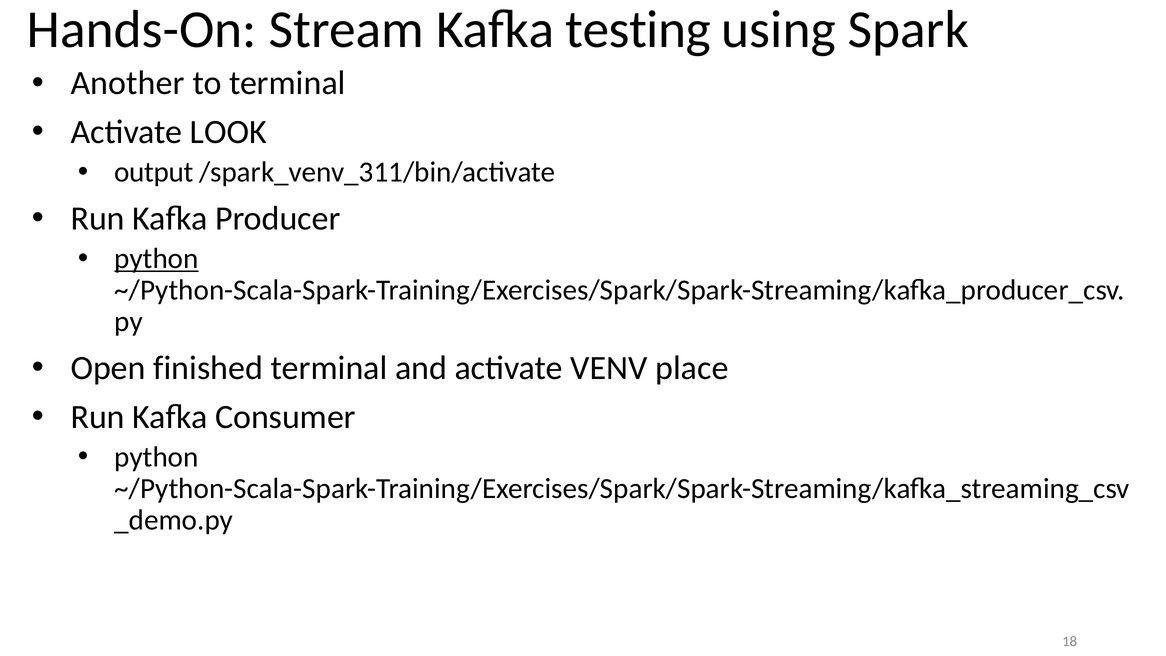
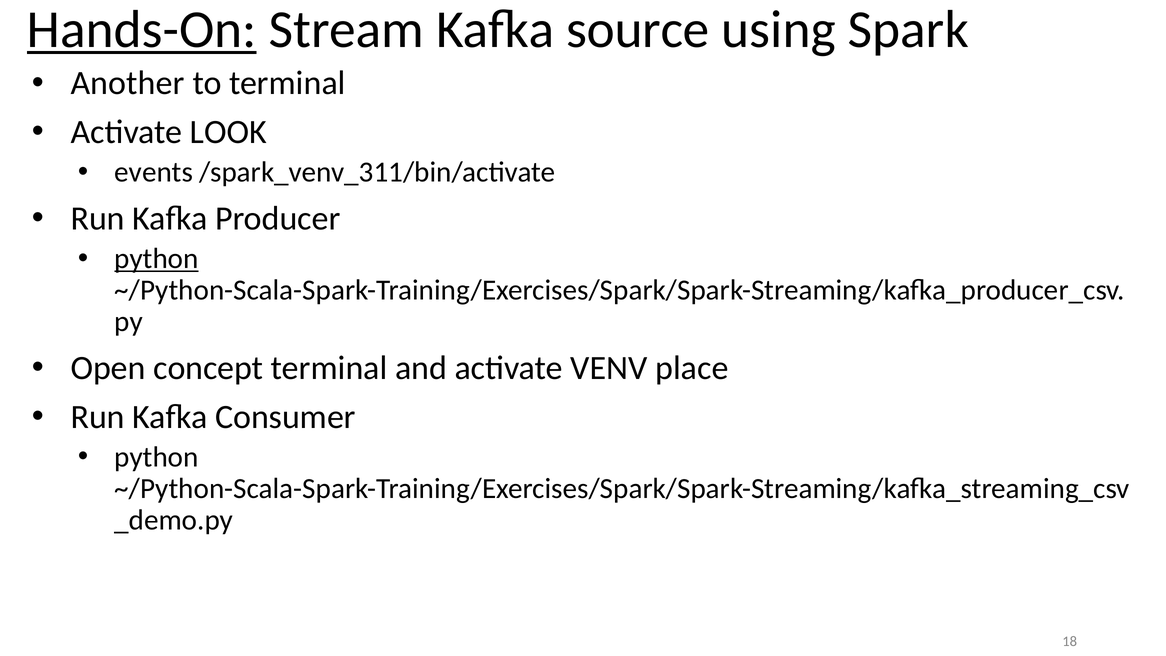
Hands-On underline: none -> present (142, 29)
testing: testing -> source (638, 29)
output: output -> events (154, 172)
finished: finished -> concept (208, 368)
